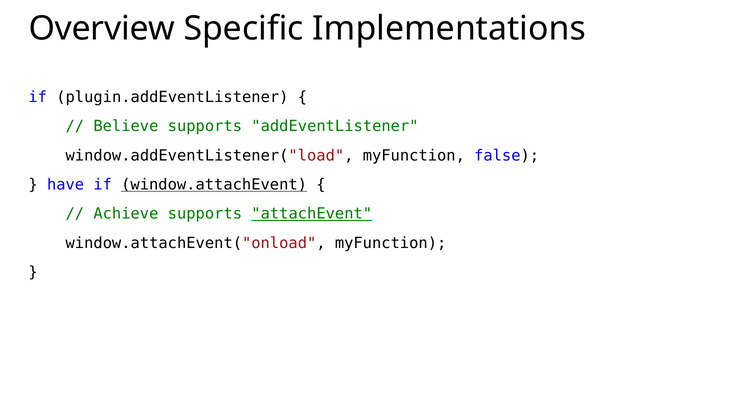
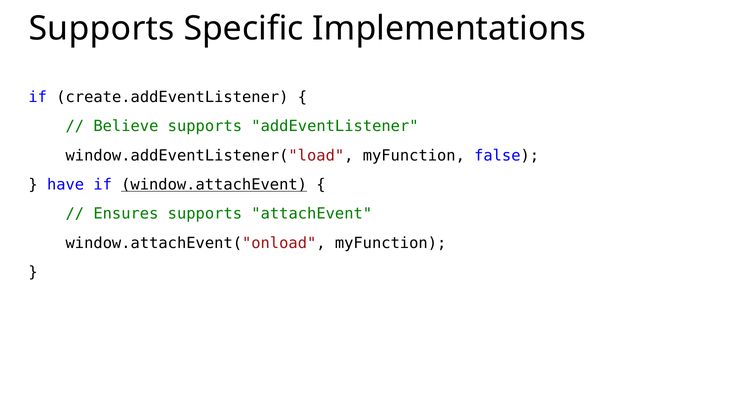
Overview: Overview -> Supports (102, 29)
plugin.addEventListener: plugin.addEventListener -> create.addEventListener (172, 97)
Achieve: Achieve -> Ensures (126, 214)
attachEvent underline: present -> none (312, 214)
